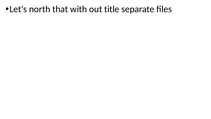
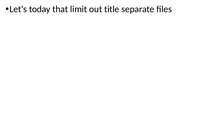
north: north -> today (40, 9)
with: with -> limit (79, 9)
